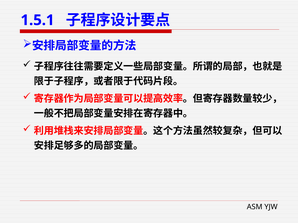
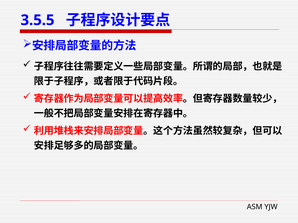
1.5.1: 1.5.1 -> 3.5.5 (38, 20)
